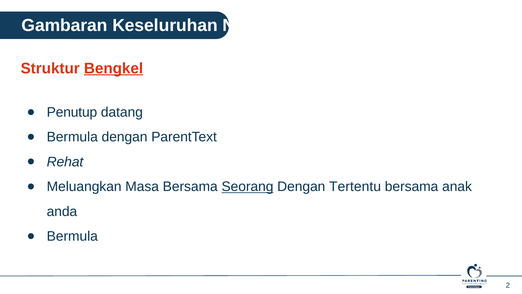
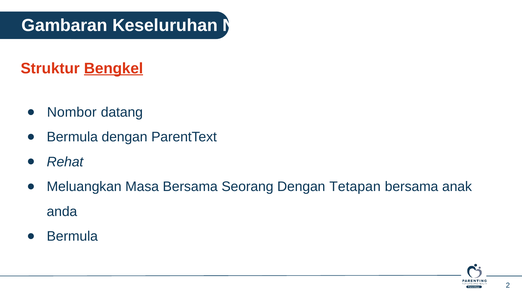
Penutup: Penutup -> Nombor (72, 112)
Seorang underline: present -> none (247, 186)
Tertentu: Tertentu -> Tetapan (355, 186)
